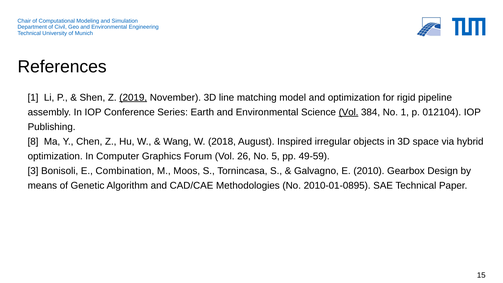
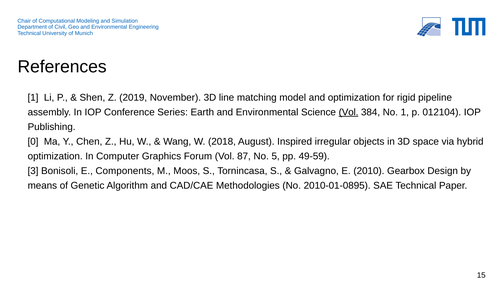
2019 underline: present -> none (133, 98)
8: 8 -> 0 (33, 142)
26: 26 -> 87 (244, 156)
Combination: Combination -> Components (125, 171)
